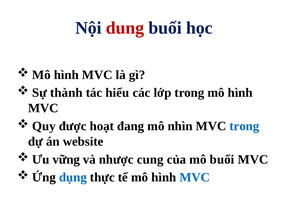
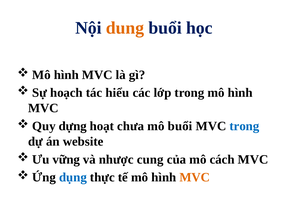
dung colour: red -> orange (125, 28)
thành: thành -> hoạch (66, 93)
được: được -> dựng (73, 126)
đang: đang -> chưa (131, 126)
mô nhìn: nhìn -> buổi (180, 126)
mô buổi: buổi -> cách (222, 159)
MVC colour: blue -> orange (195, 177)
